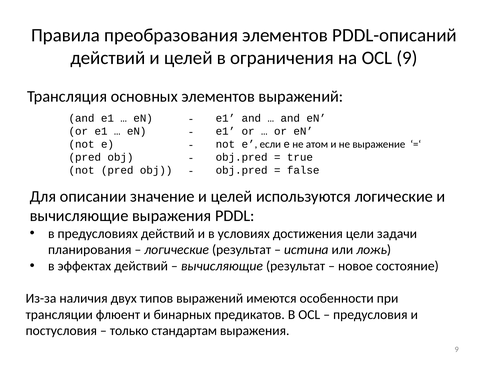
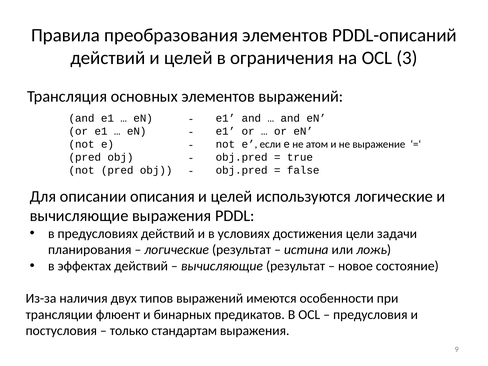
OCL 9: 9 -> 3 (407, 58)
значение: значение -> описания (163, 196)
